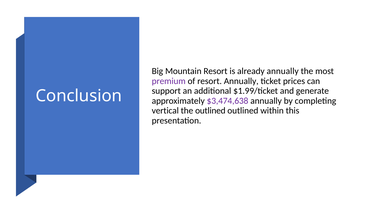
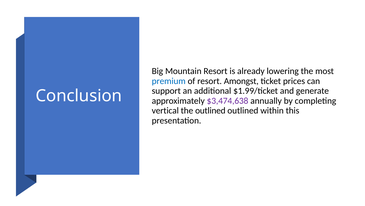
already annually: annually -> lowering (283, 71)
premium colour: purple -> blue (169, 81)
resort Annually: Annually -> Amongst (241, 81)
